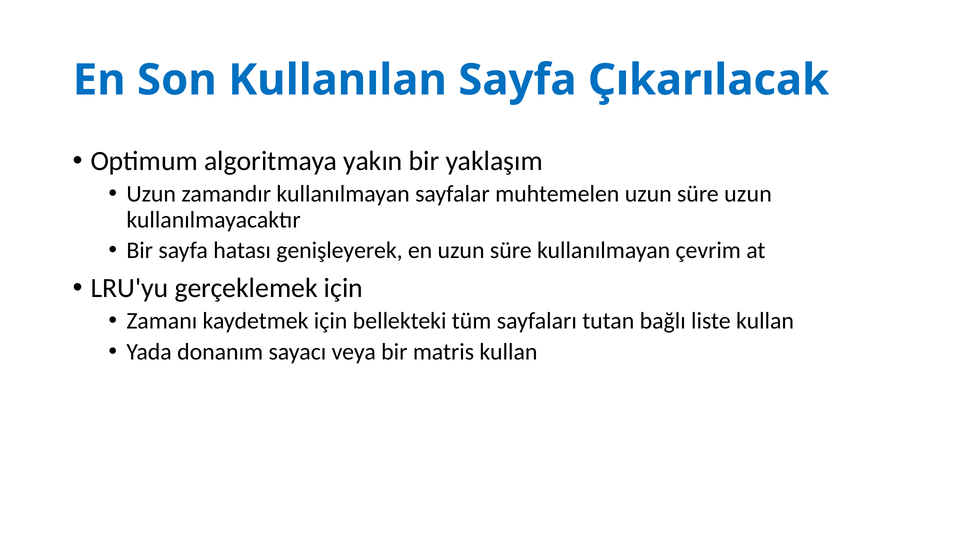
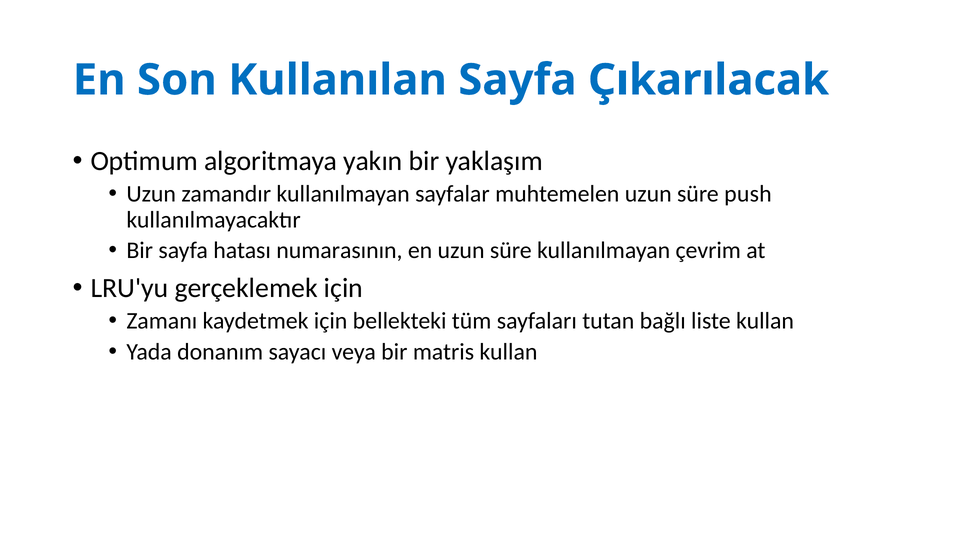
süre uzun: uzun -> push (748, 194)
genişleyerek: genişleyerek -> numarasının (339, 251)
